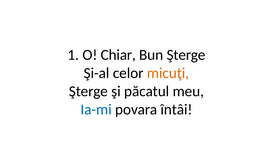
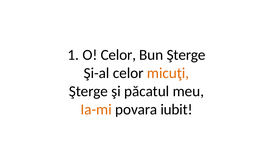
O Chiar: Chiar -> Celor (118, 55)
Ia-mi colour: blue -> orange (96, 109)
întâi: întâi -> iubit (177, 109)
